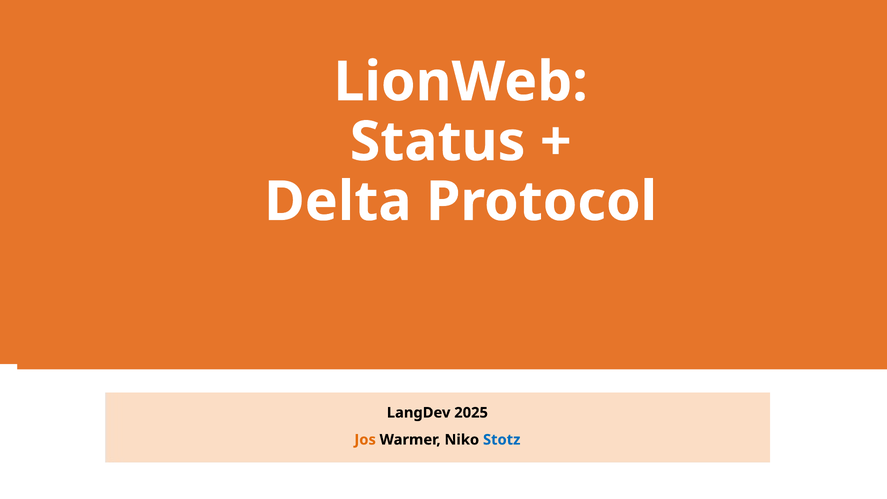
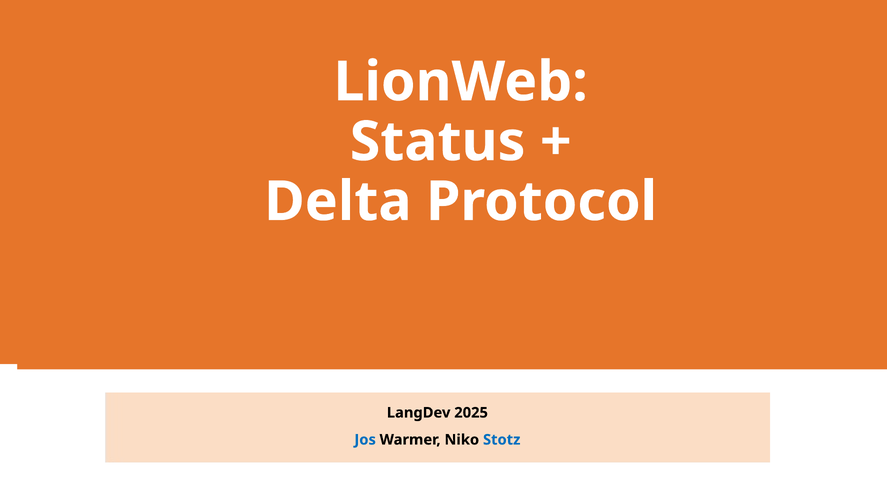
Jos colour: orange -> blue (365, 440)
